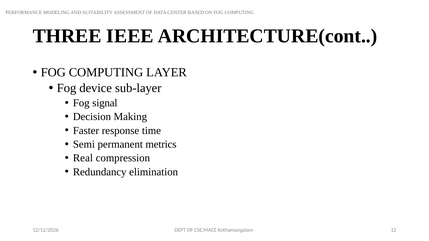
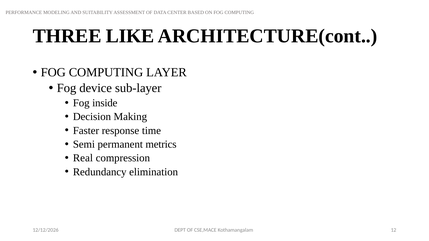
IEEE: IEEE -> LIKE (130, 36)
signal: signal -> inside (105, 103)
